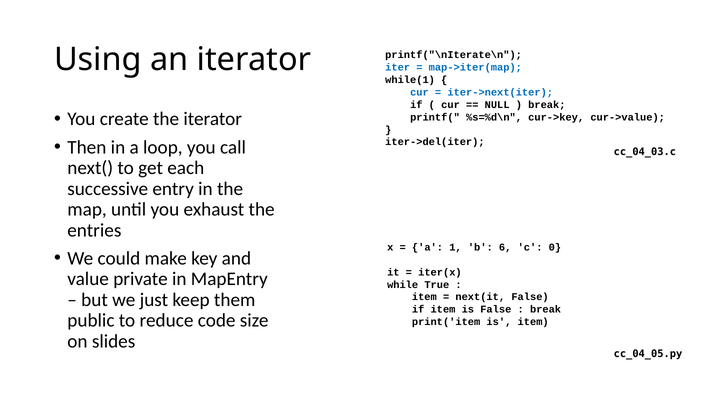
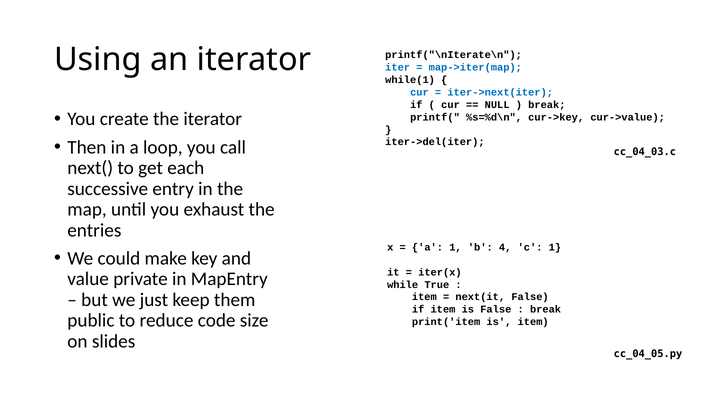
6: 6 -> 4 (505, 247)
c 0: 0 -> 1 (555, 247)
